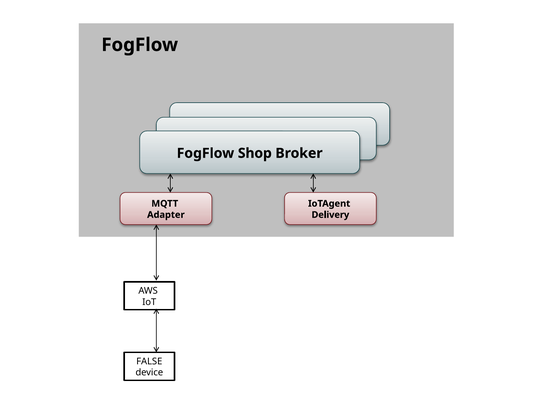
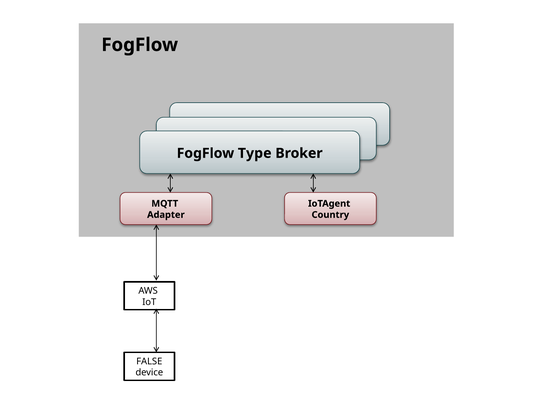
Shop: Shop -> Type (255, 153)
Delivery: Delivery -> Country (330, 215)
